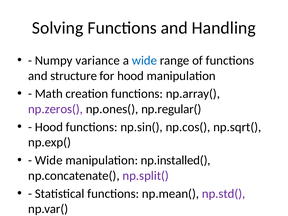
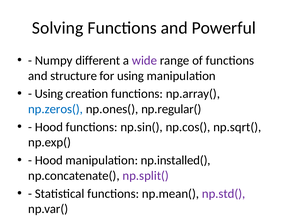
Handling: Handling -> Powerful (224, 28)
variance: variance -> different (98, 60)
wide colour: blue -> purple (144, 60)
for hood: hood -> using (131, 76)
Math: Math -> Using (49, 94)
np.zeros( colour: purple -> blue (56, 109)
Wide: Wide -> Hood (49, 160)
